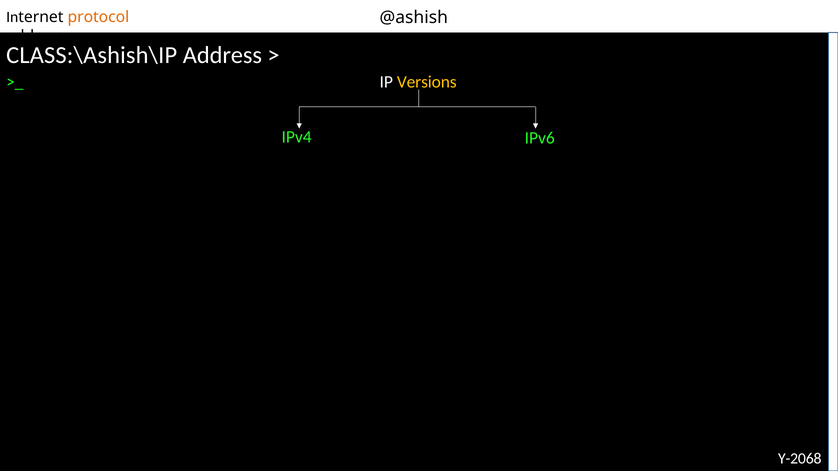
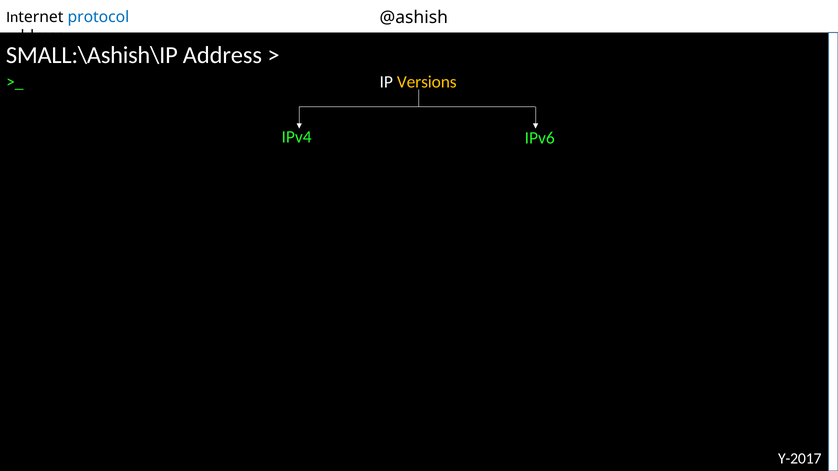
protocol colour: orange -> blue (98, 17)
CLASS:\Ashish\IP: CLASS:\Ashish\IP -> SMALL:\Ashish\IP (92, 55)
Y-2068: Y-2068 -> Y-2017 (800, 459)
